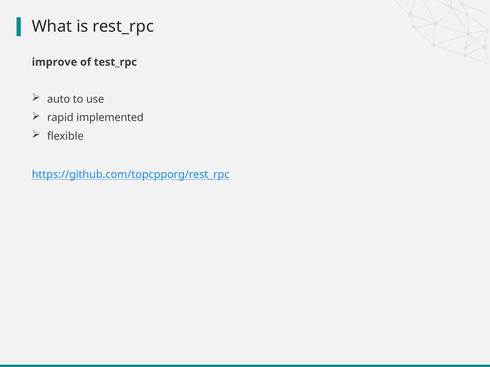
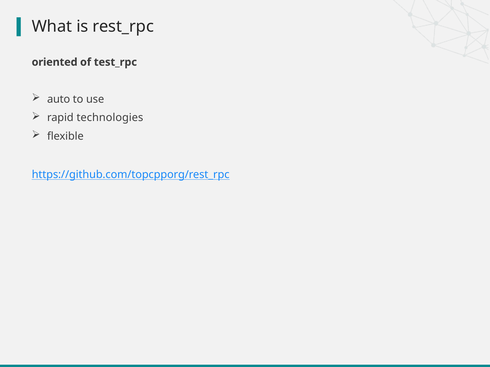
improve: improve -> oriented (55, 62)
implemented: implemented -> technologies (110, 118)
